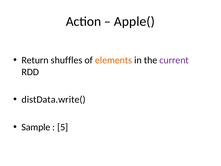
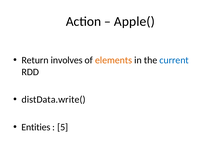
shuffles: shuffles -> involves (67, 60)
current colour: purple -> blue (174, 60)
Sample: Sample -> Entities (36, 127)
